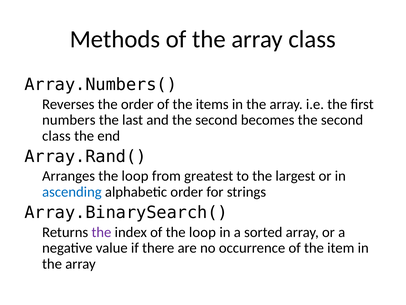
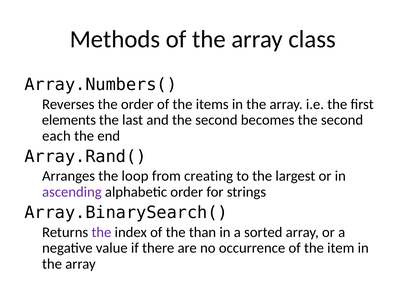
numbers: numbers -> elements (69, 120)
class: class -> each (56, 136)
greatest: greatest -> creating (209, 176)
ascending colour: blue -> purple (72, 192)
of the loop: loop -> than (203, 232)
